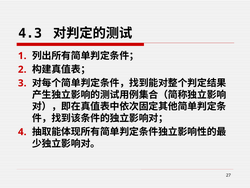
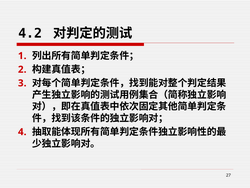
4.3: 4.3 -> 4.2 (30, 33)
